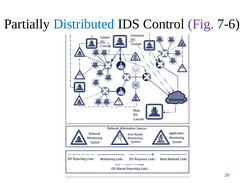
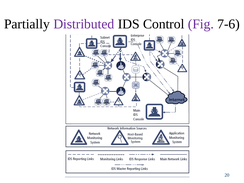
Distributed colour: blue -> purple (84, 24)
